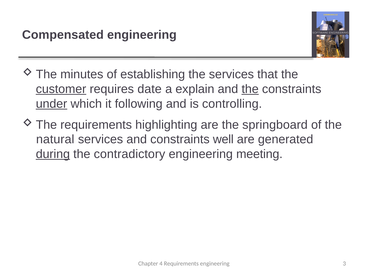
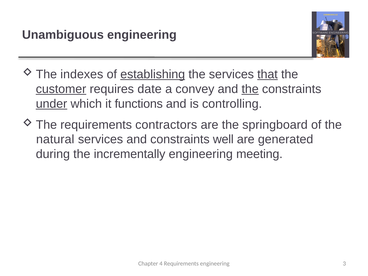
Compensated: Compensated -> Unambiguous (63, 35)
minutes: minutes -> indexes (82, 74)
establishing underline: none -> present (153, 74)
that underline: none -> present (268, 74)
explain: explain -> convey (195, 89)
following: following -> functions (139, 104)
highlighting: highlighting -> contractors (166, 125)
during underline: present -> none (53, 154)
contradictory: contradictory -> incrementally (130, 154)
